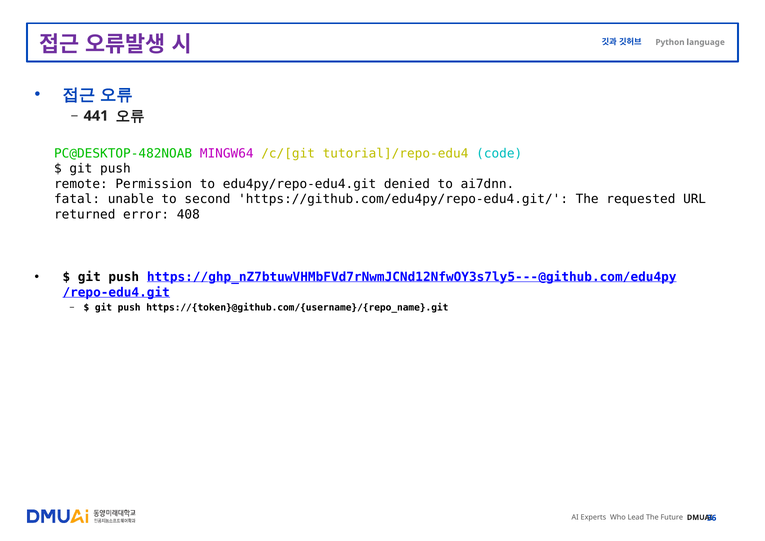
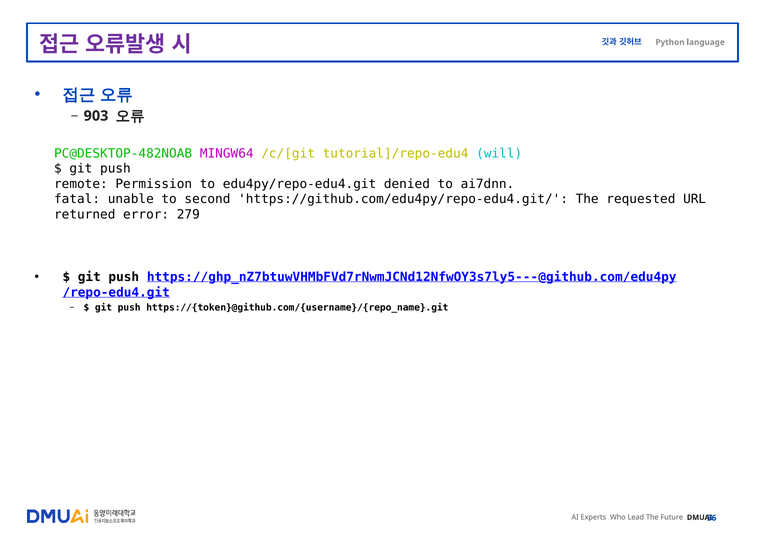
441: 441 -> 903 (96, 116)
code: code -> will (499, 153)
408: 408 -> 279 (188, 215)
